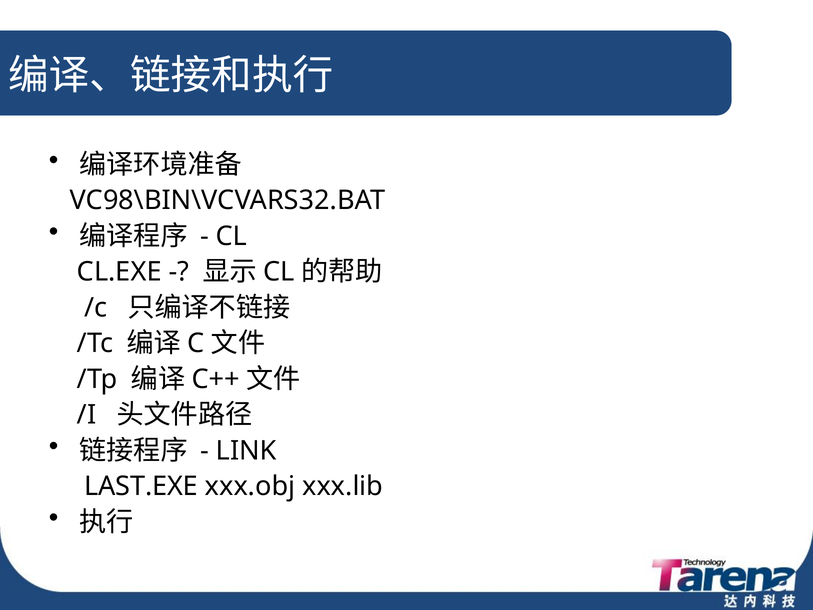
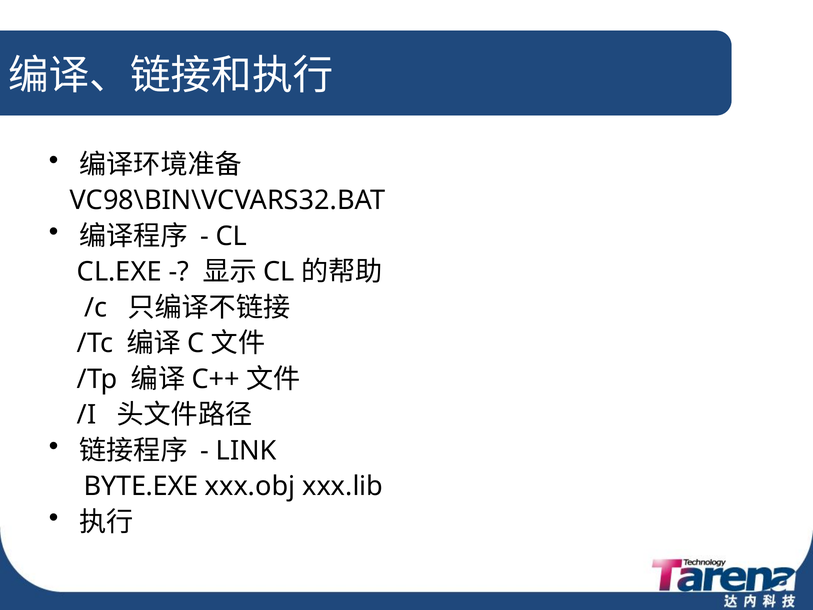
LAST.EXE: LAST.EXE -> BYTE.EXE (141, 486)
